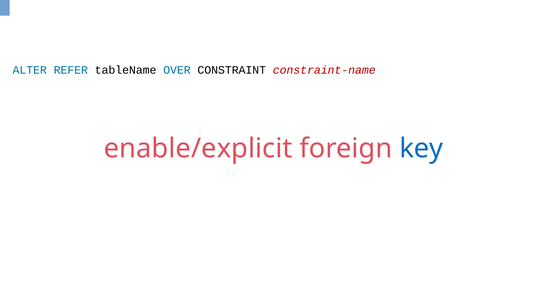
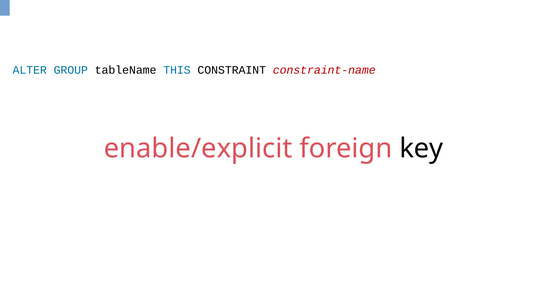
REFER: REFER -> GROUP (71, 70)
OVER: OVER -> THIS (177, 70)
key colour: blue -> black (421, 148)
